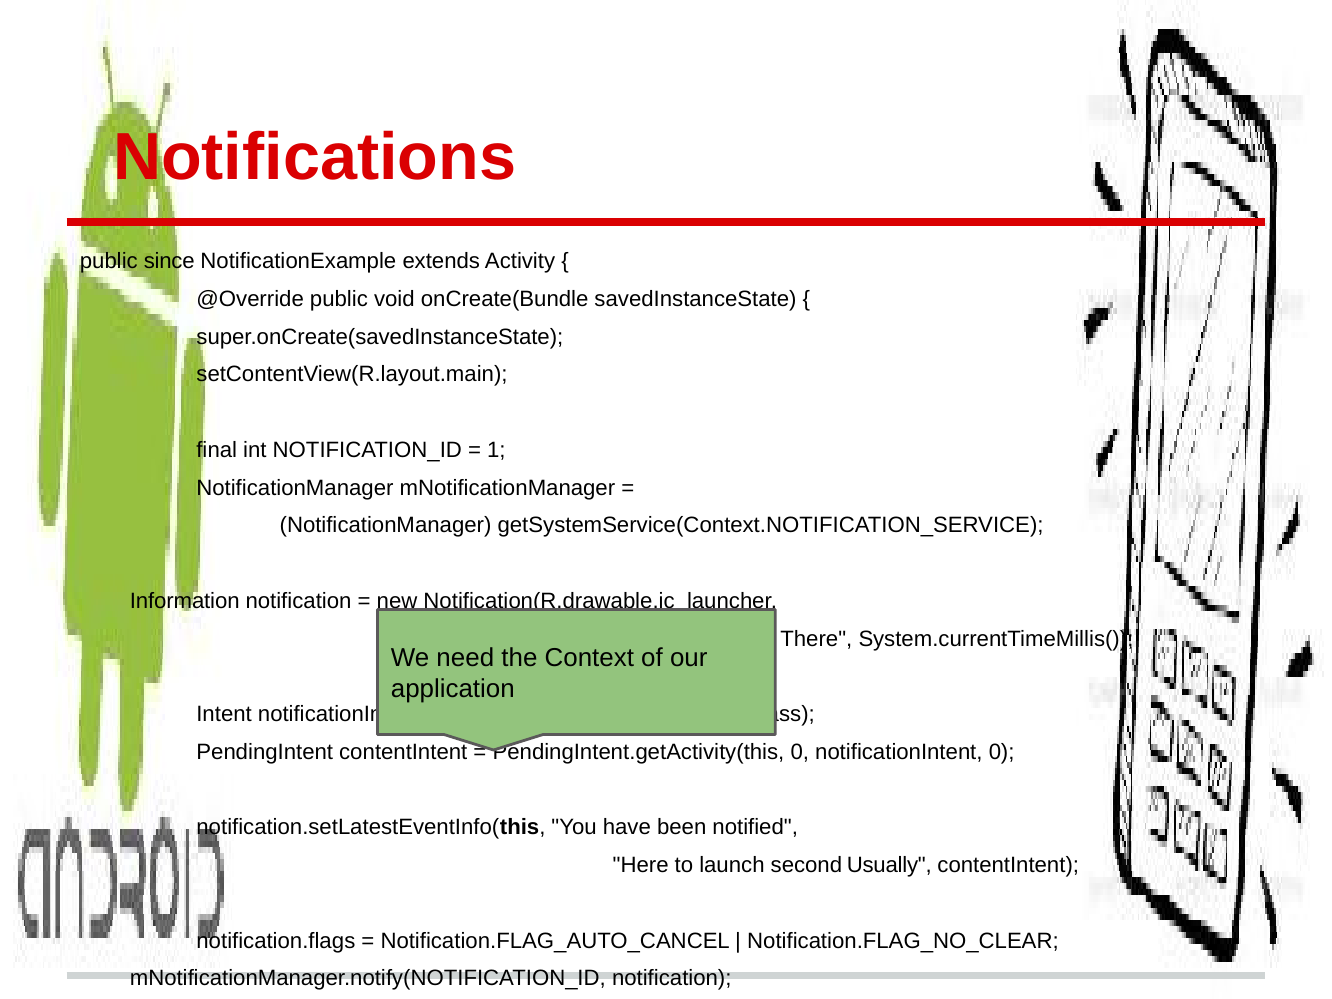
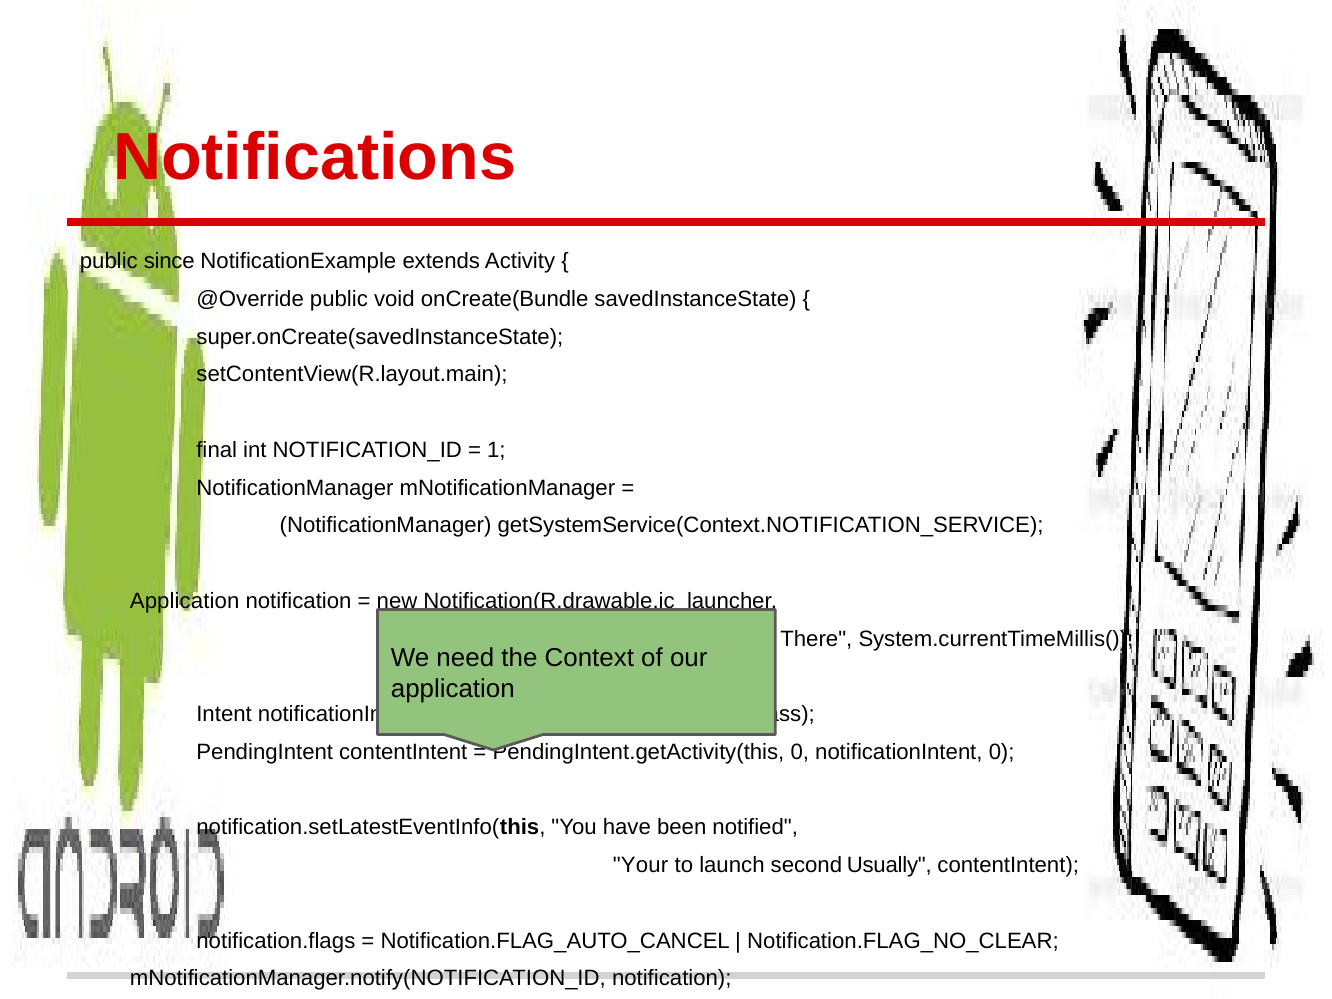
Information: Information -> Application (185, 601)
Here: Here -> Your (641, 865)
